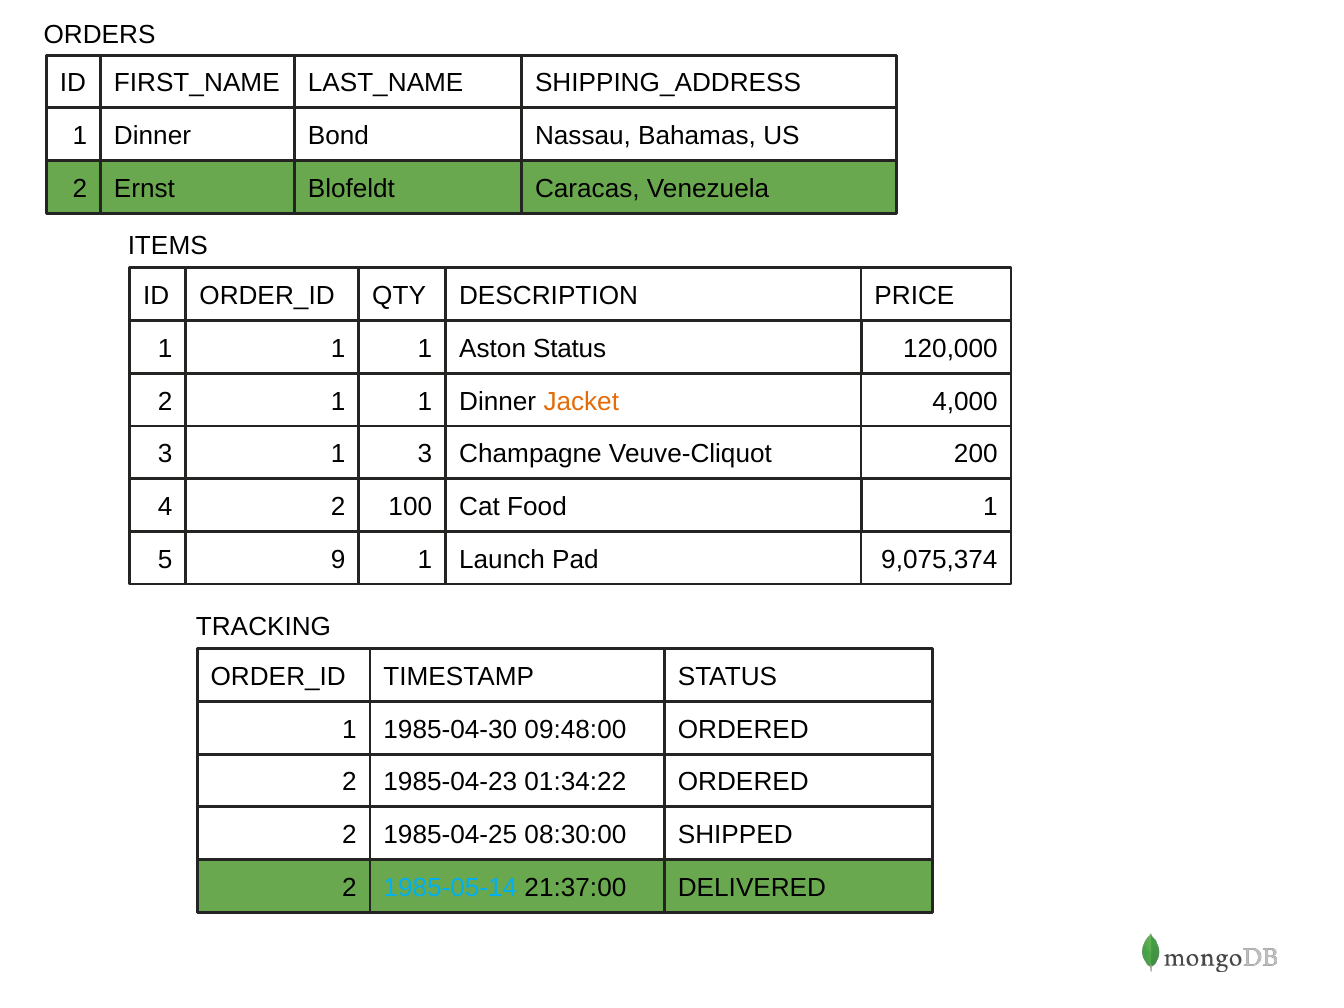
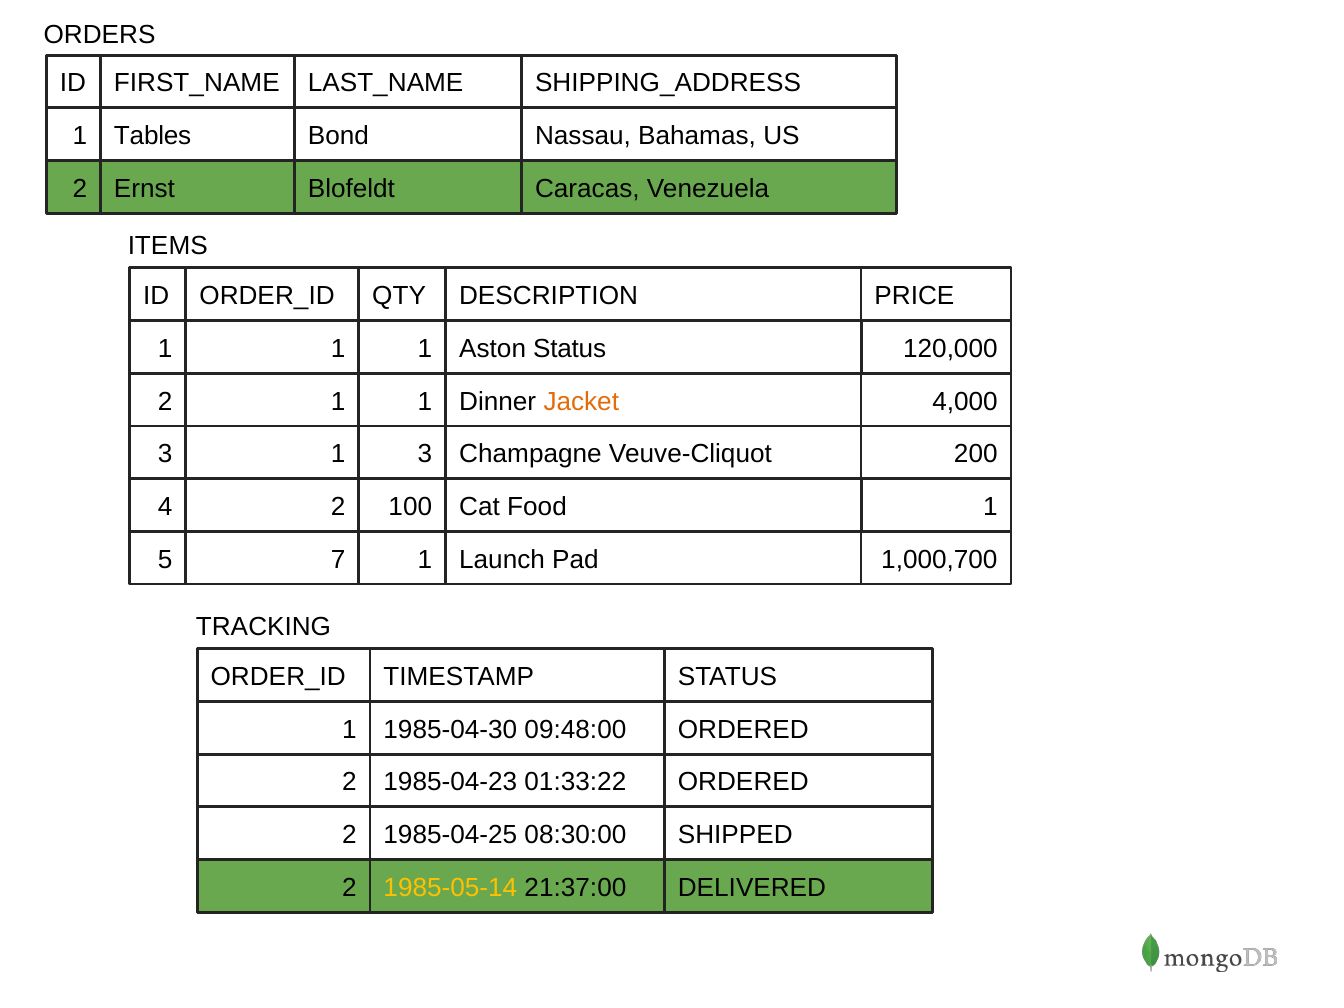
Dinner: Dinner -> Tables (153, 136)
9: 9 -> 7 (338, 560)
9,075,374: 9,075,374 -> 1,000,700 (939, 560)
01:34:22: 01:34:22 -> 01:33:22 (575, 782)
1985-05-14 colour: light blue -> yellow (450, 888)
